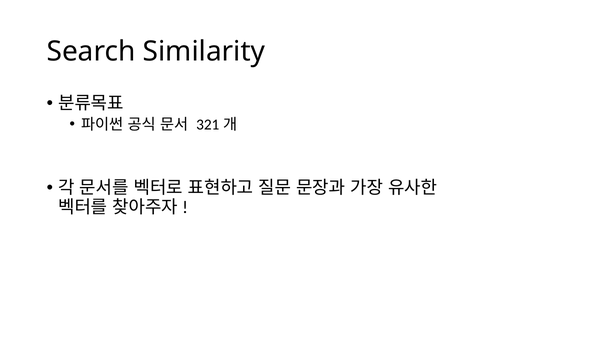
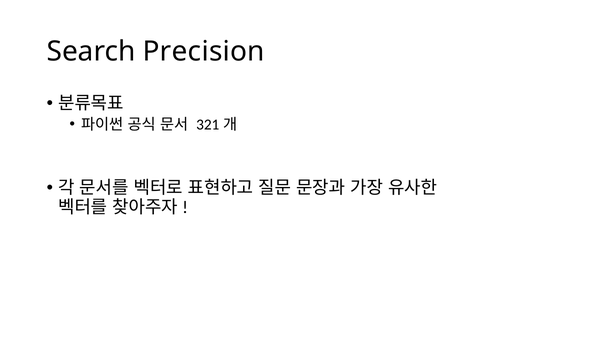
Similarity: Similarity -> Precision (204, 51)
